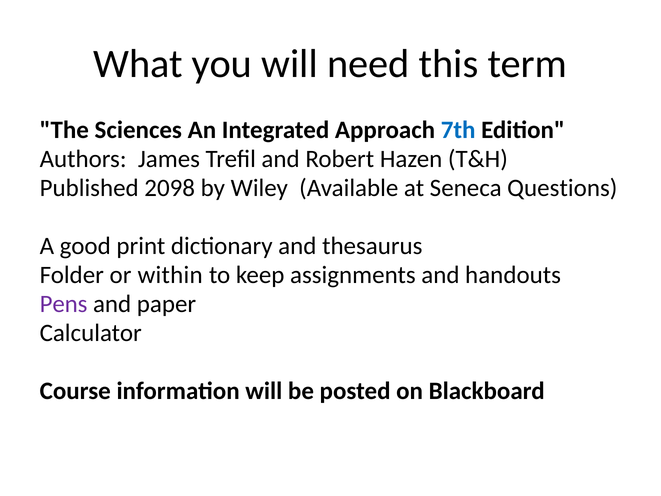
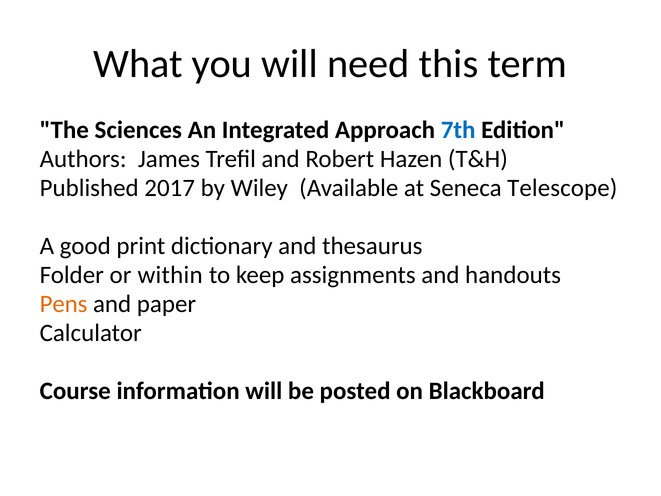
2098: 2098 -> 2017 (170, 188)
Questions: Questions -> Telescope (562, 188)
Pens colour: purple -> orange (64, 304)
